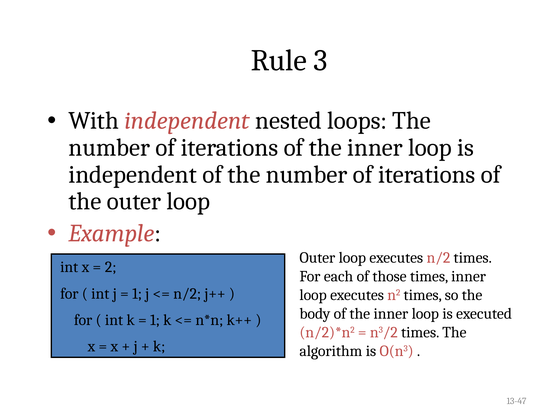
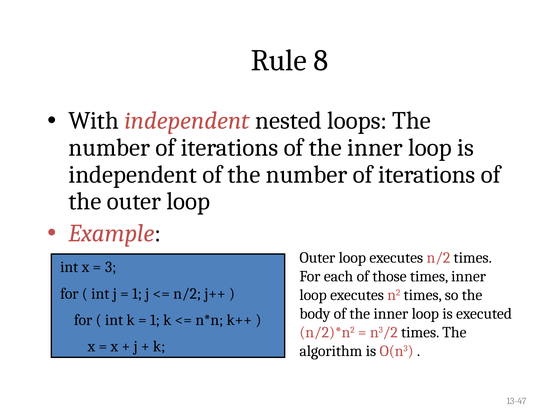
3: 3 -> 8 (321, 60)
2: 2 -> 3 (111, 267)
